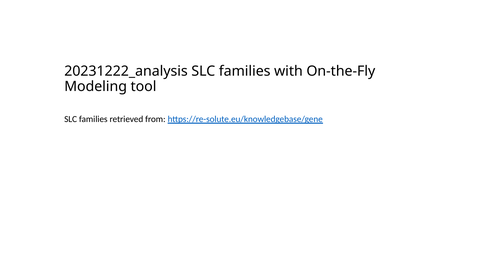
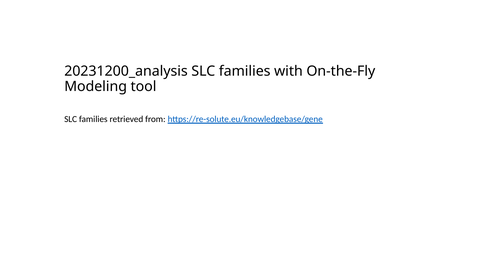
20231222_analysis: 20231222_analysis -> 20231200_analysis (126, 71)
